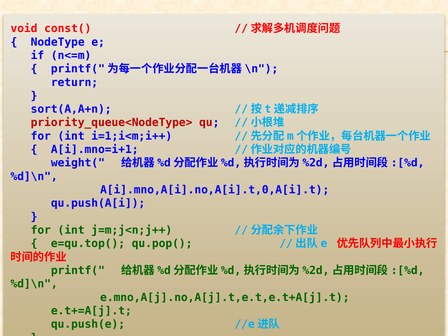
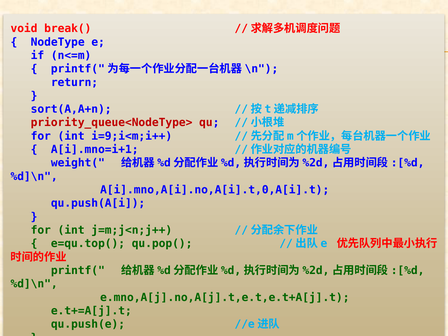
const(: const( -> break( (68, 29)
i=1;i<m;i++: i=1;i<m;i++ -> i=9;i<m;i++ (132, 136)
